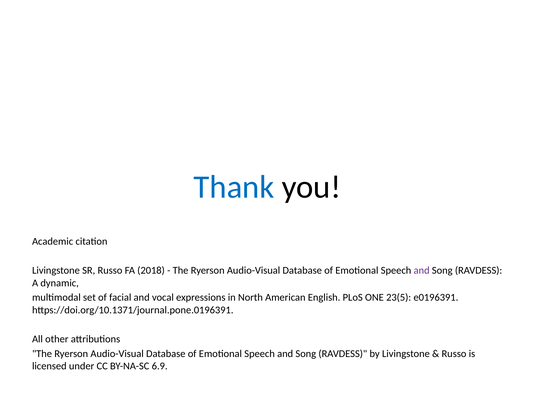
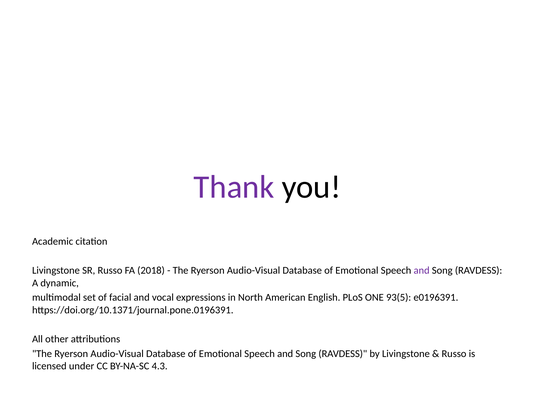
Thank colour: blue -> purple (234, 187)
23(5: 23(5 -> 93(5 (399, 298)
6.9: 6.9 -> 4.3 (160, 366)
